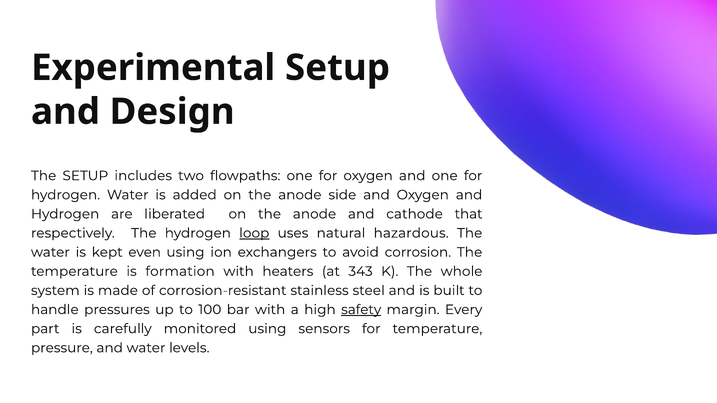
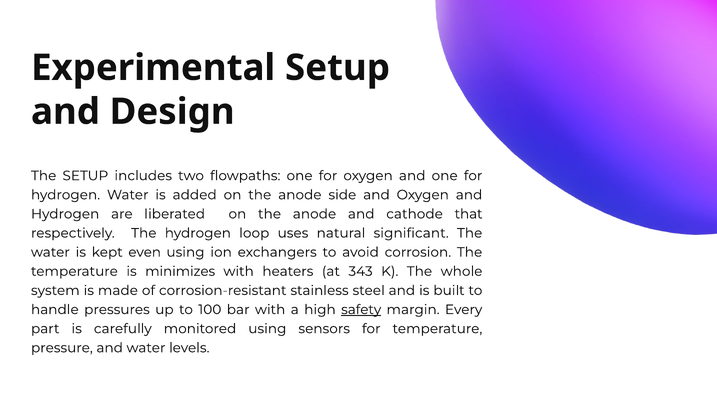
loop underline: present -> none (254, 233)
hazardous: hazardous -> significant (411, 233)
formation: formation -> minimizes (180, 272)
